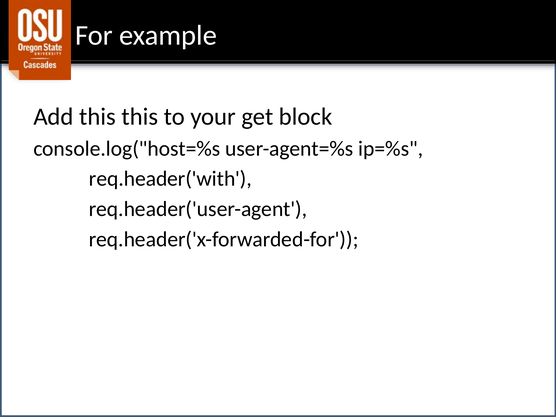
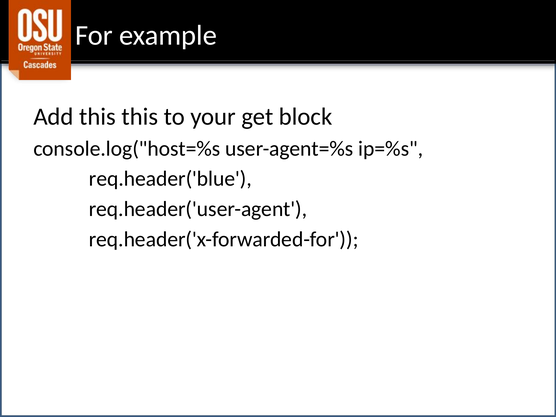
req.header('with: req.header('with -> req.header('blue (170, 179)
